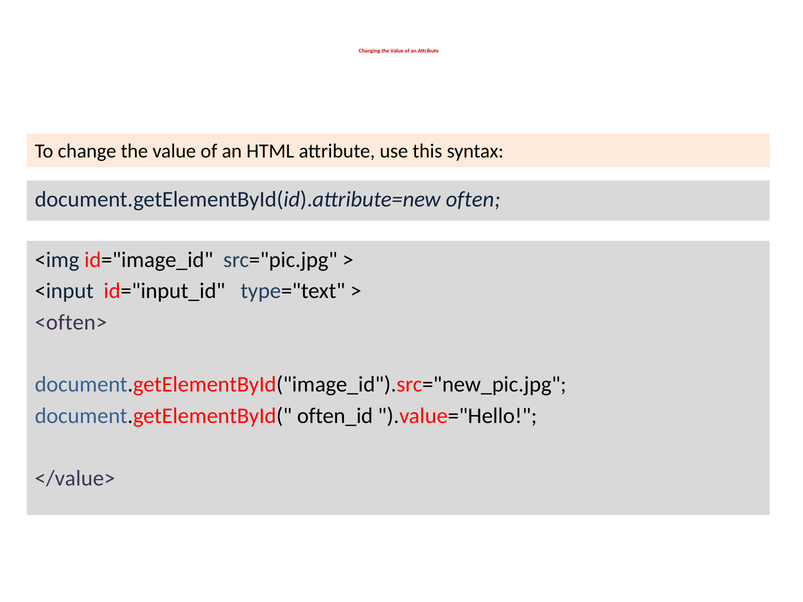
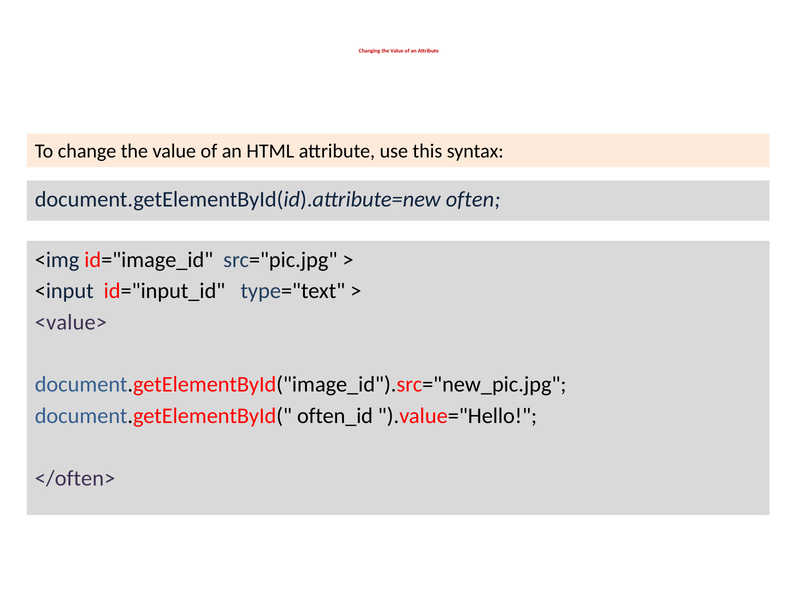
<often>: <often> -> <value> (71, 322)
</value>: </value> -> </often> (75, 478)
